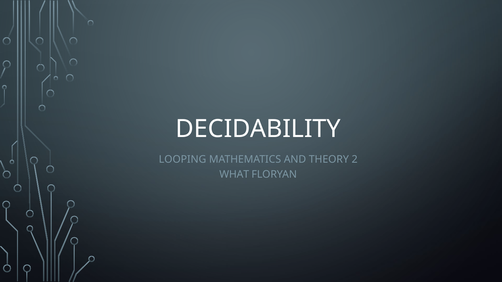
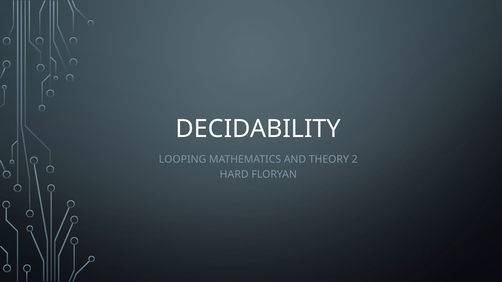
WHAT: WHAT -> HARD (234, 175)
